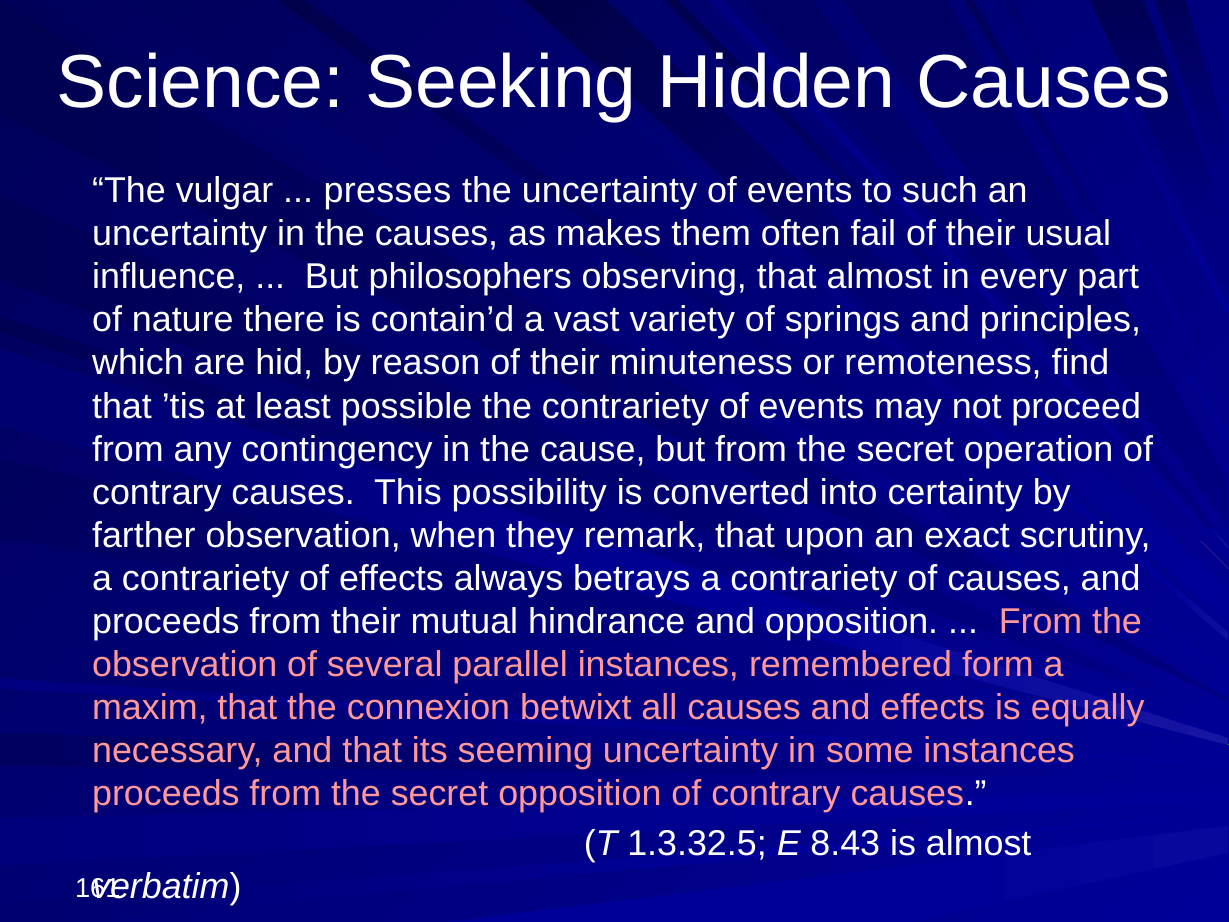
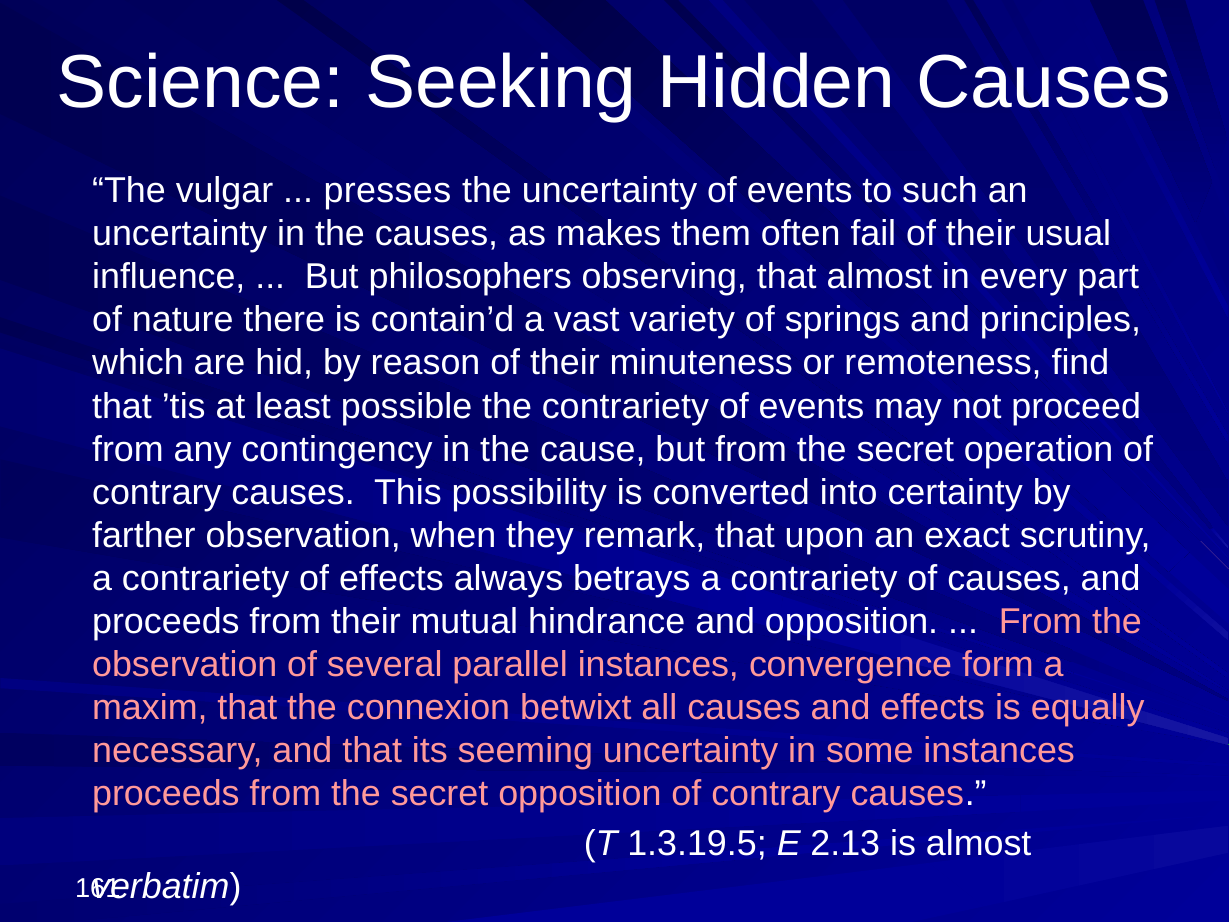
remembered: remembered -> convergence (851, 664)
1.3.32.5: 1.3.32.5 -> 1.3.19.5 (697, 843)
8.43: 8.43 -> 2.13 (845, 843)
